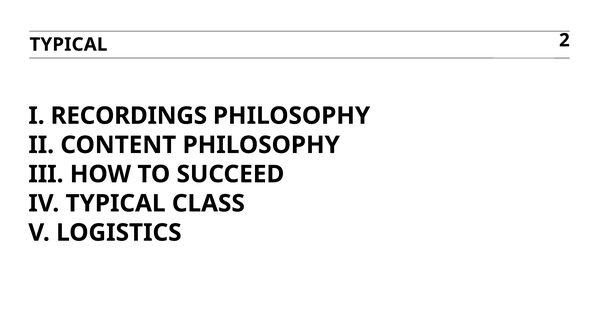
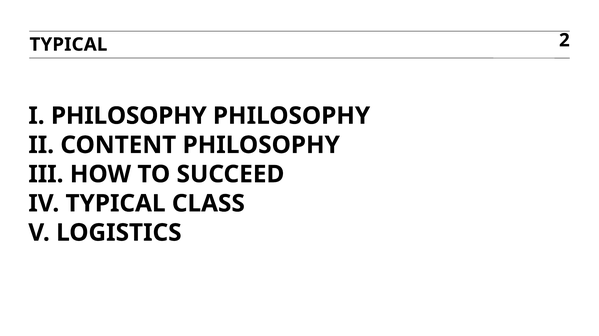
I RECORDINGS: RECORDINGS -> PHILOSOPHY (129, 116)
